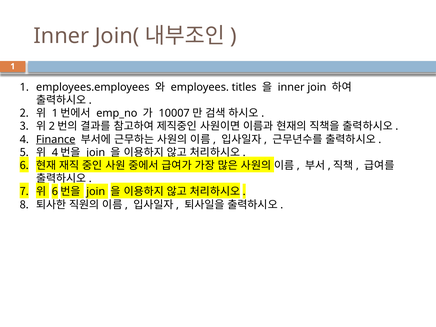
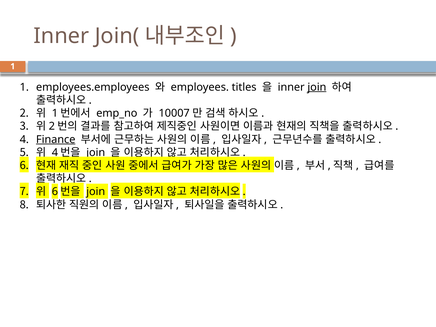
join underline: none -> present (317, 87)
